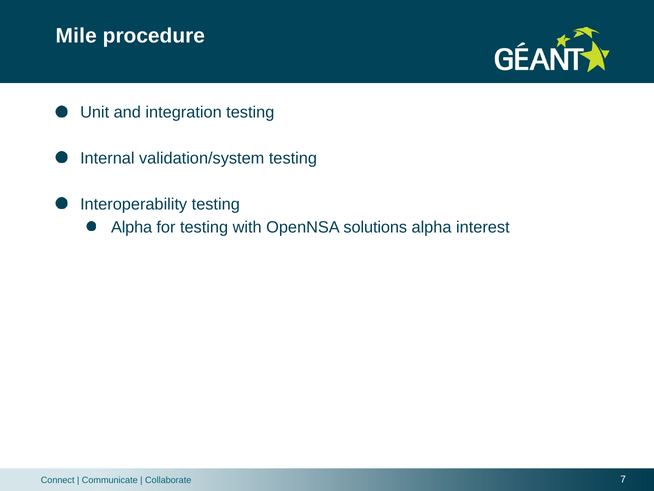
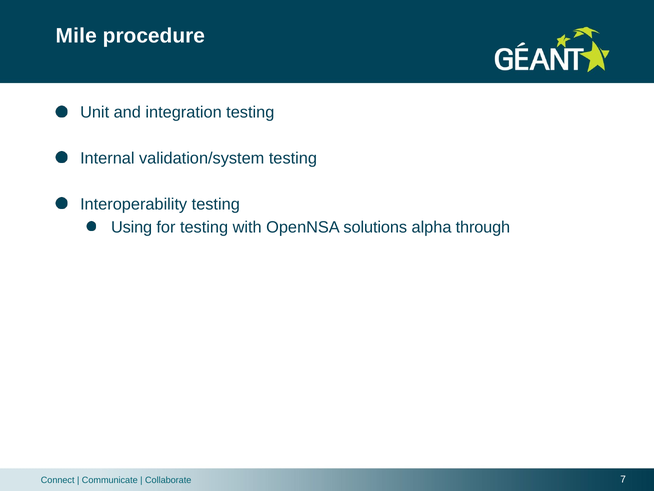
Alpha: Alpha -> Using (132, 227)
interest: interest -> through (483, 227)
